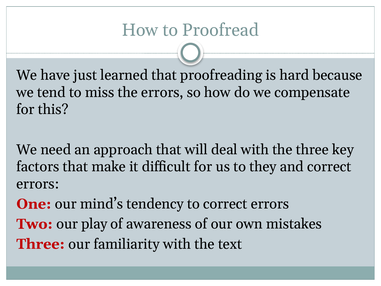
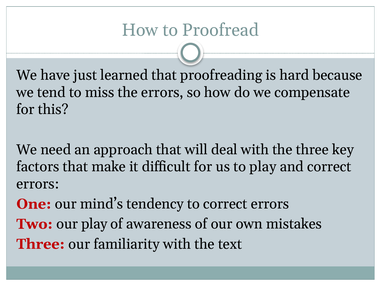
to they: they -> play (263, 167)
